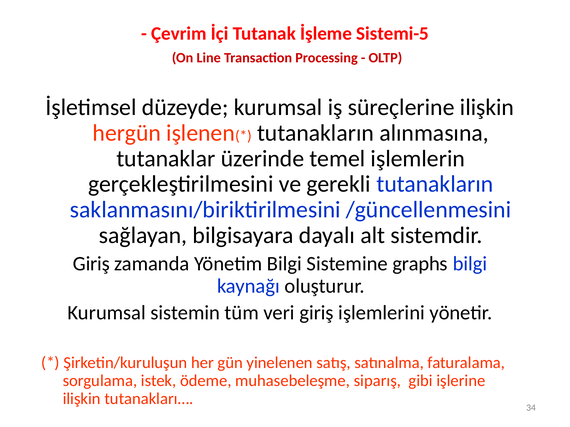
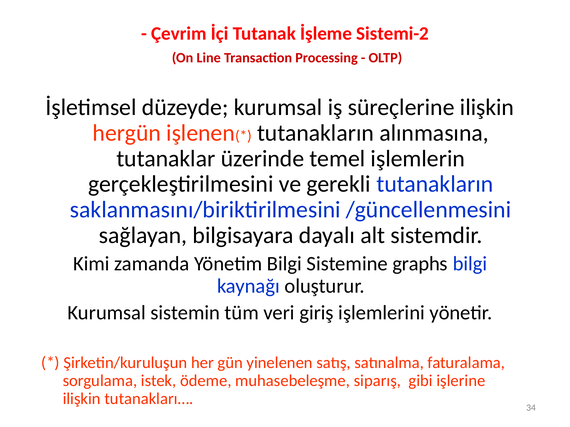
Sistemi-5: Sistemi-5 -> Sistemi-2 (393, 34)
Giriş: Giriş -> Kimi (91, 264)
